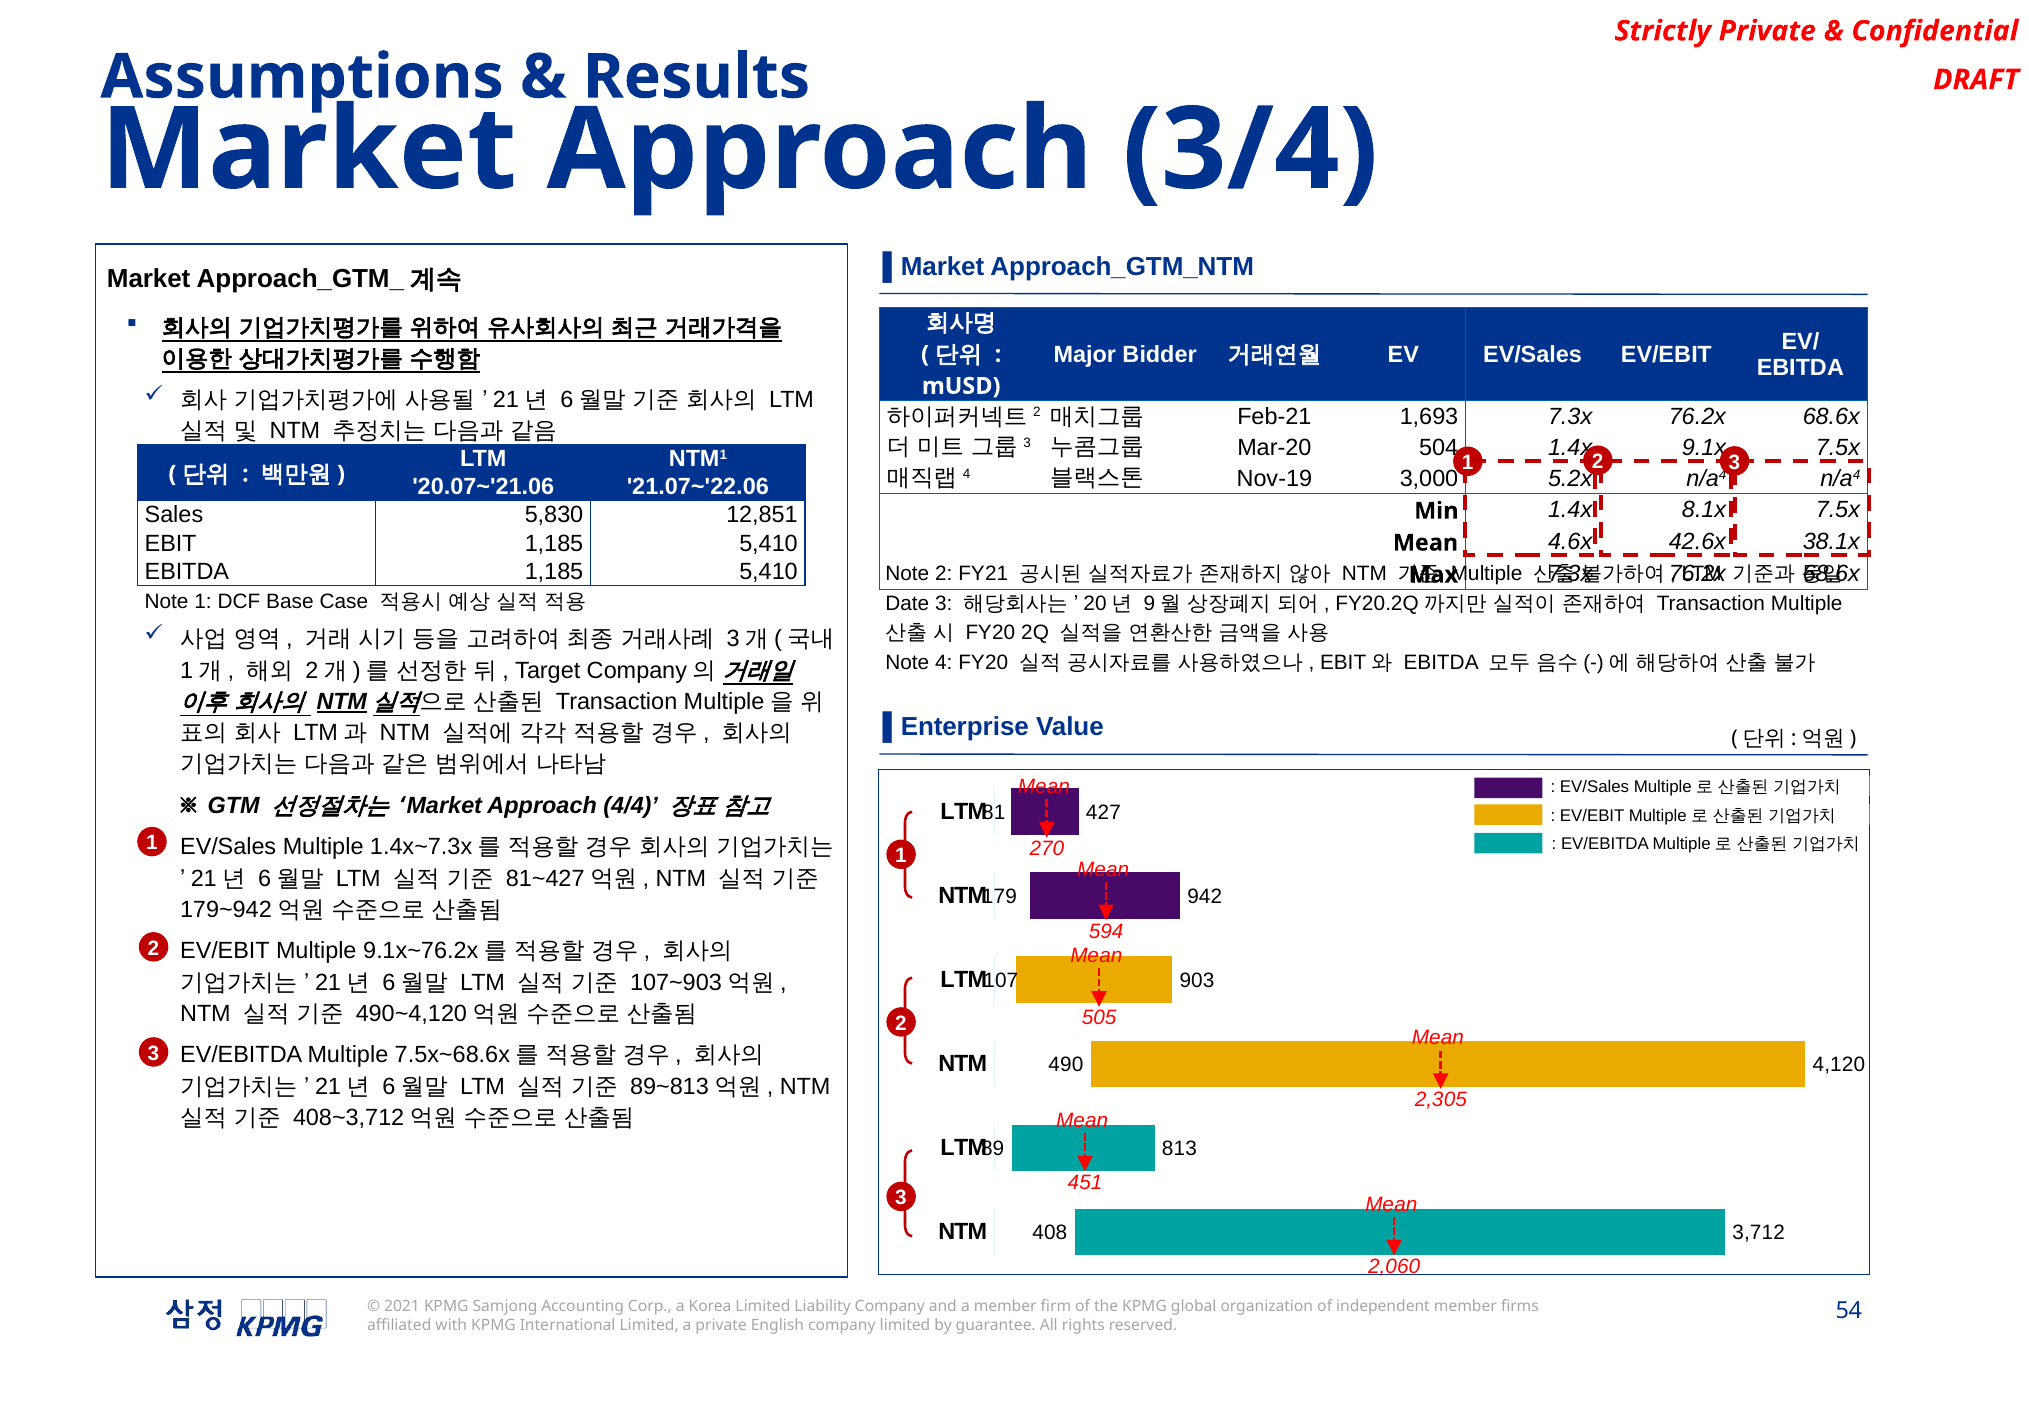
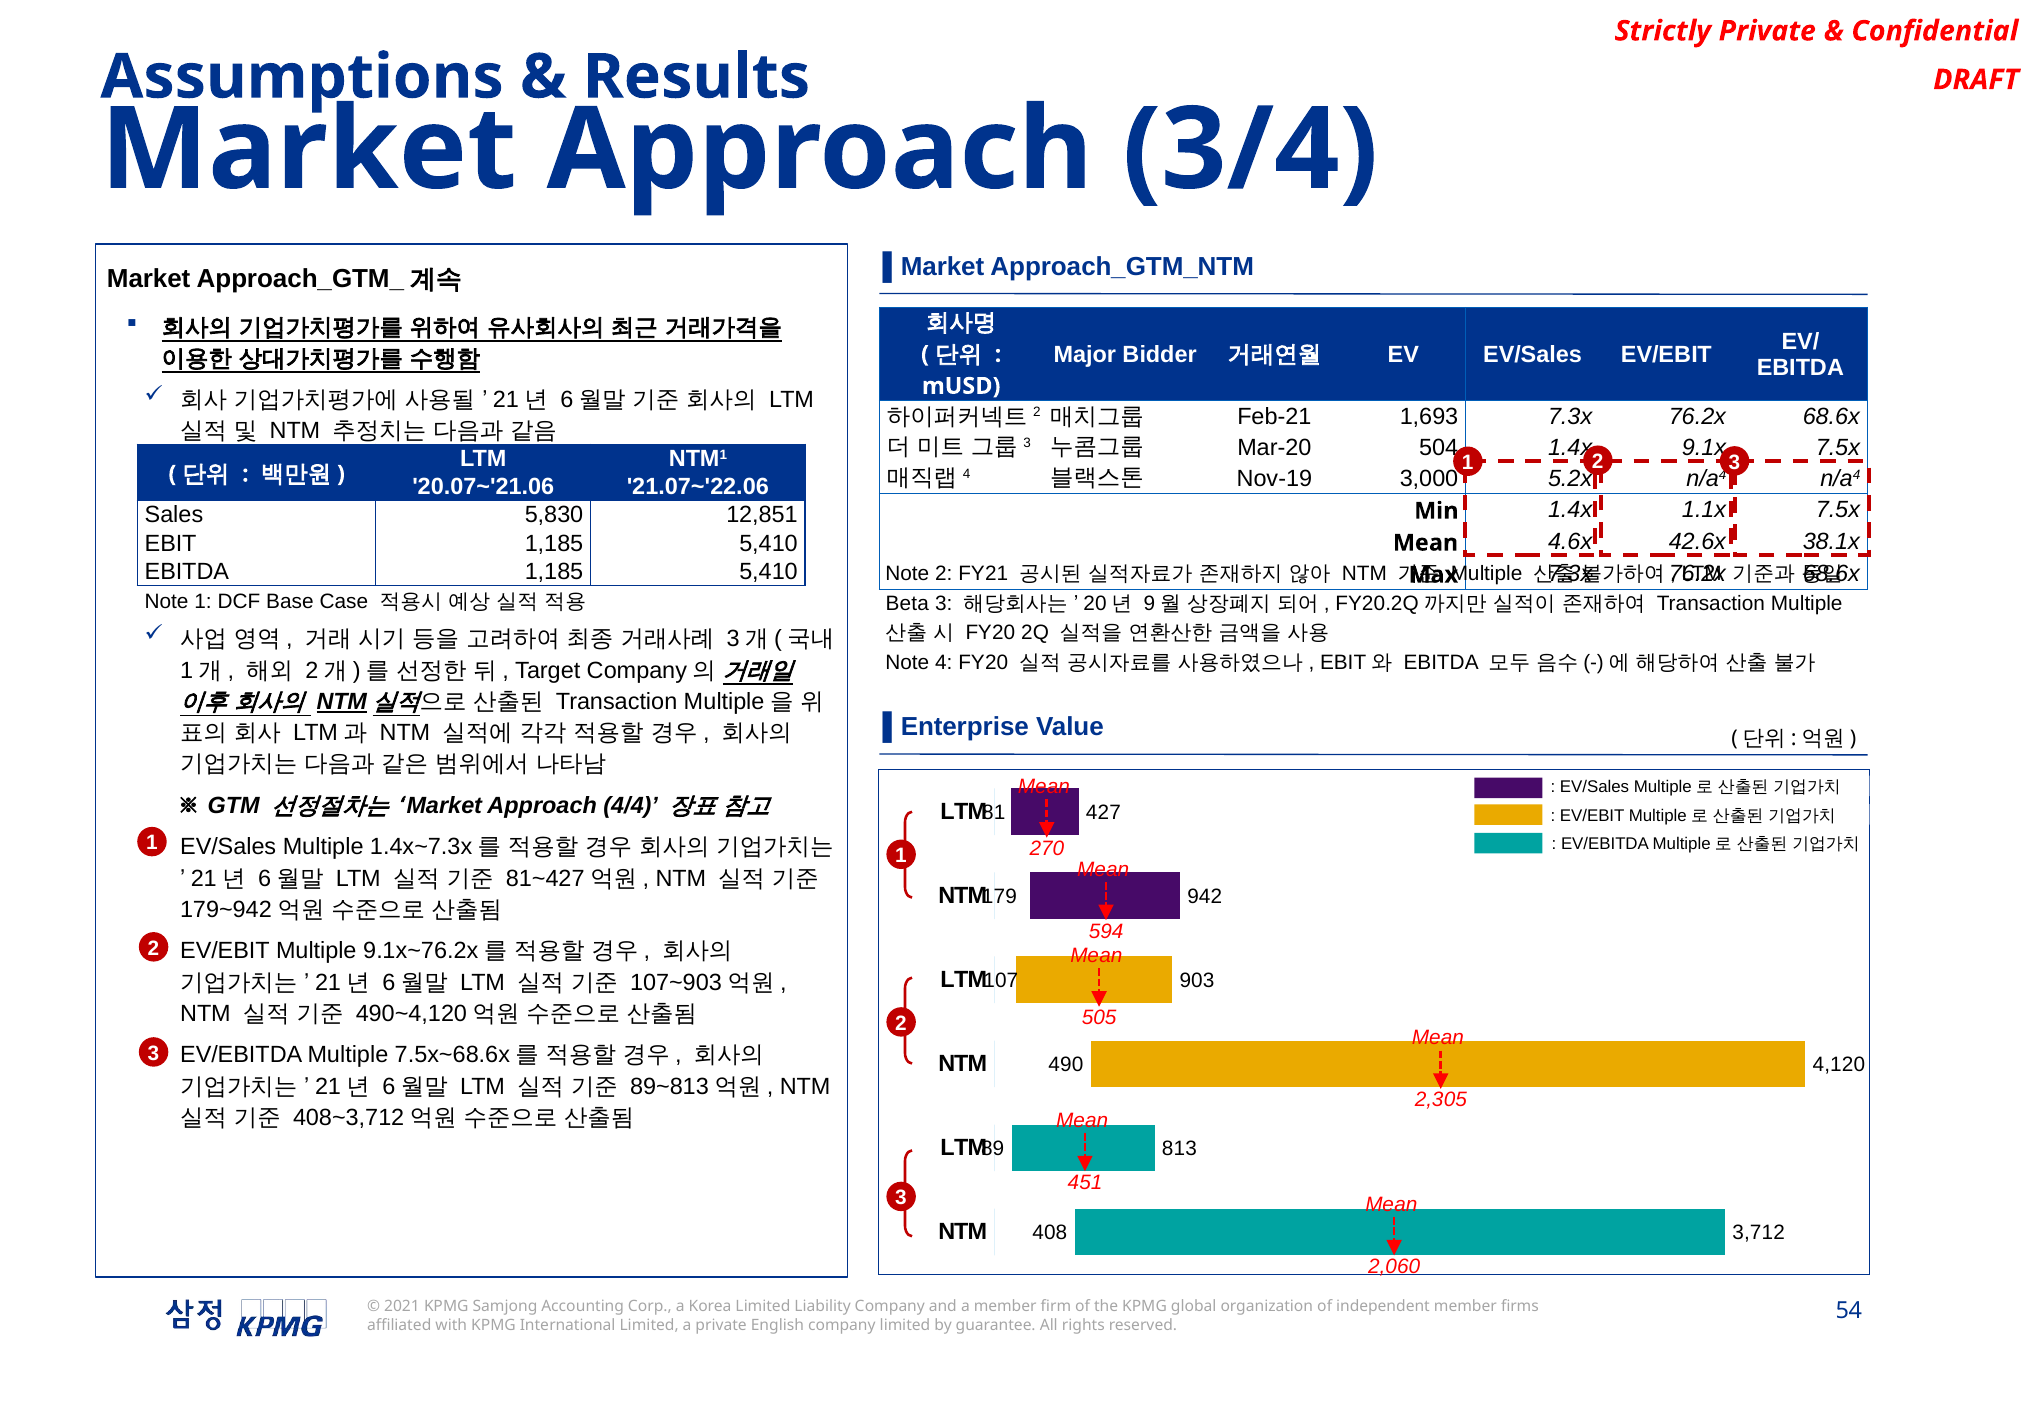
8.1x: 8.1x -> 1.1x (1704, 510)
Date: Date -> Beta (907, 603)
